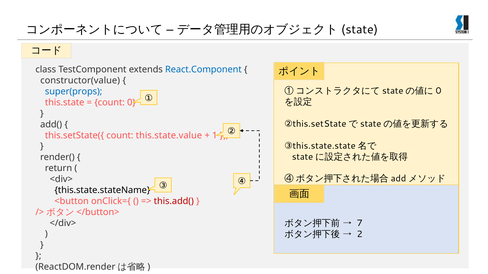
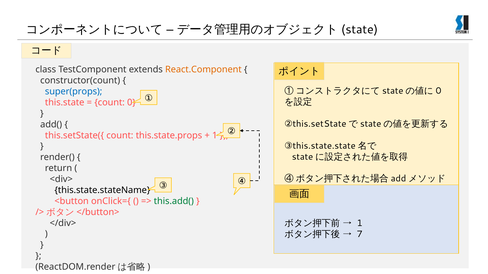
React.Component colour: blue -> orange (203, 70)
constructor(value: constructor(value -> constructor(count (80, 81)
this.state.value: this.state.value -> this.state.props (169, 136)
this.add( colour: red -> green (174, 201)
7: 7 -> 1 (360, 224)
2: 2 -> 7 (360, 235)
